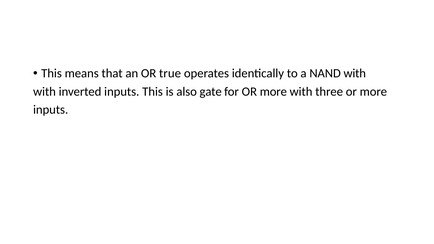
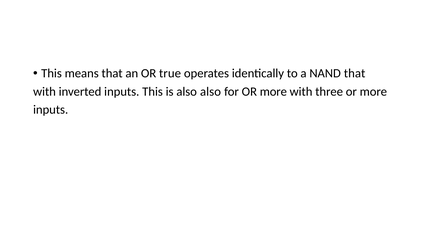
NAND with: with -> that (355, 73)
also gate: gate -> also (211, 92)
